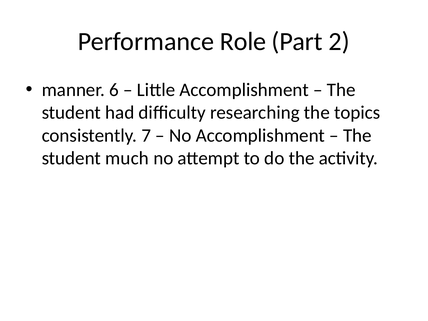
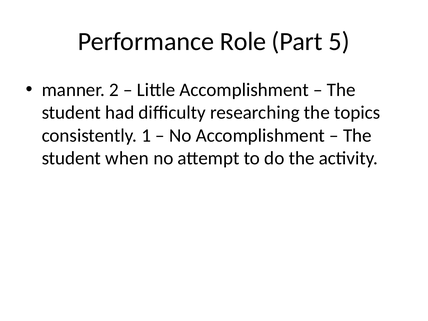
2: 2 -> 5 (339, 41)
6: 6 -> 2 (114, 90)
7: 7 -> 1 (146, 135)
much: much -> when (127, 158)
